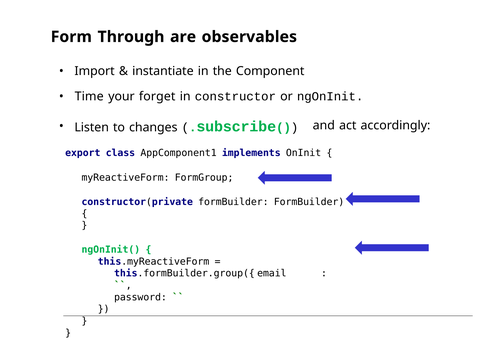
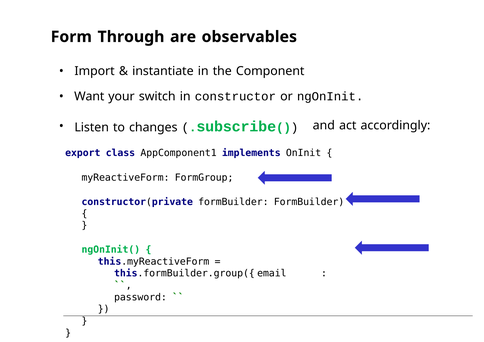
Time: Time -> Want (89, 97)
forget: forget -> switch (157, 97)
